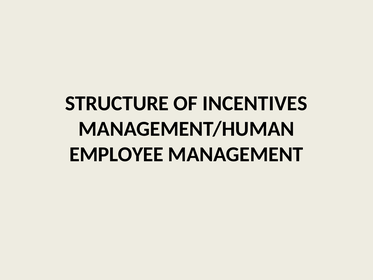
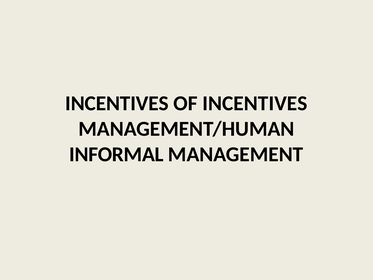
STRUCTURE: STRUCTURE -> INCENTIVES (117, 103)
EMPLOYEE: EMPLOYEE -> INFORMAL (116, 154)
